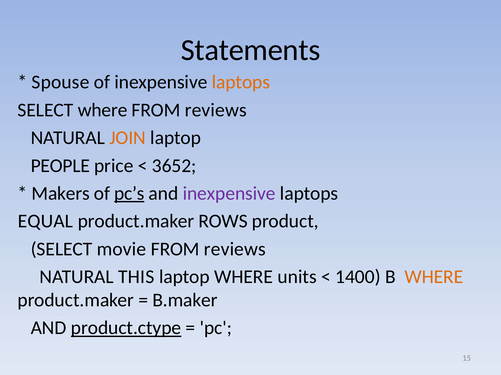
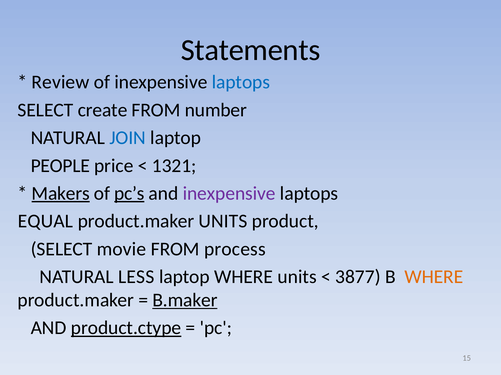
Spouse: Spouse -> Review (60, 82)
laptops colour: orange -> blue (241, 82)
SELECT where: where -> create (103, 110)
reviews: reviews -> number (216, 110)
JOIN colour: orange -> blue (128, 138)
3652: 3652 -> 1321 (174, 166)
Makers underline: none -> present (61, 194)
product.maker ROWS: ROWS -> UNITS (223, 222)
reviews: reviews -> process (235, 249)
THIS: THIS -> LESS (136, 277)
1400: 1400 -> 3877 (358, 277)
B.maker underline: none -> present (185, 301)
